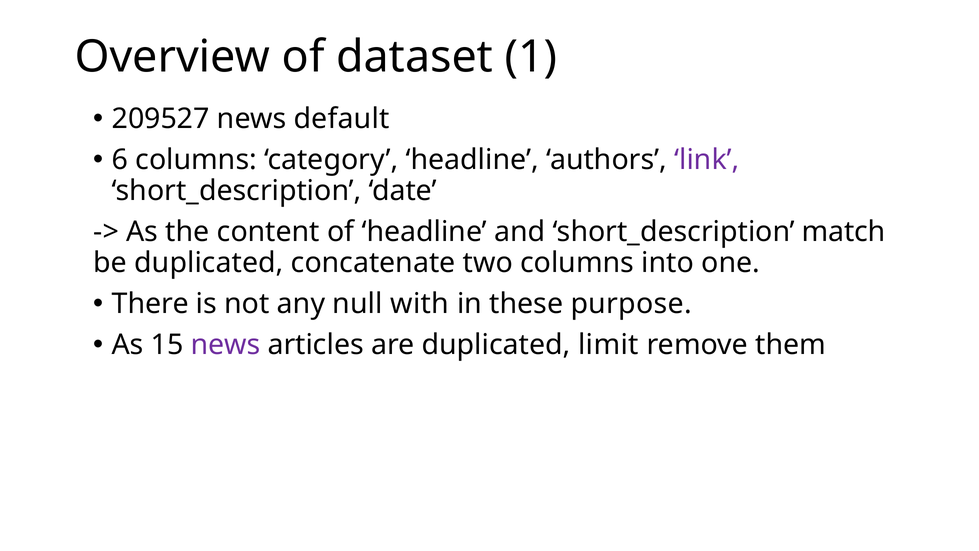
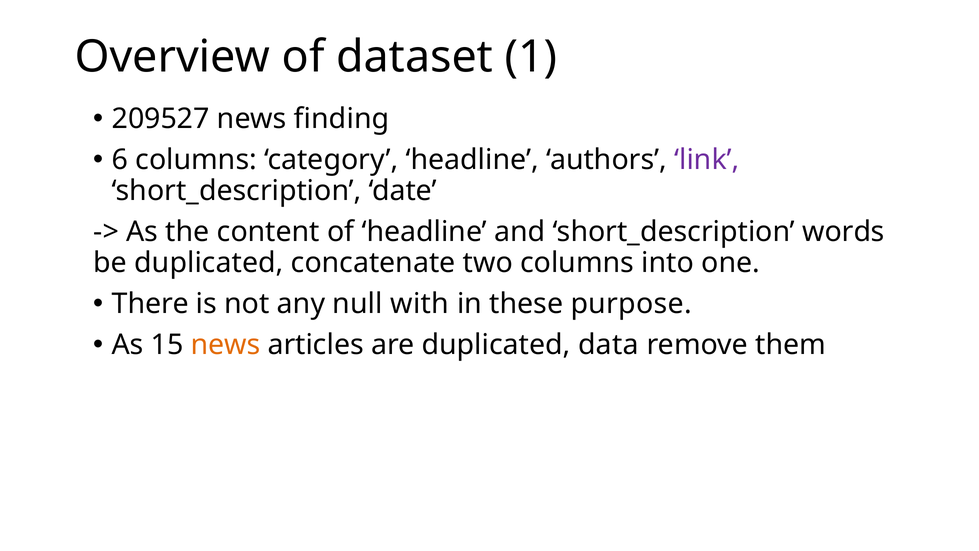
default: default -> finding (342, 119)
match: match -> words (843, 232)
news colour: purple -> orange (226, 345)
limit: limit -> data (608, 345)
